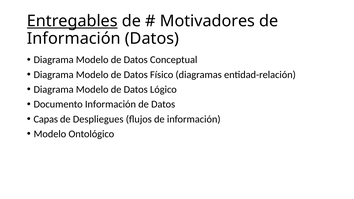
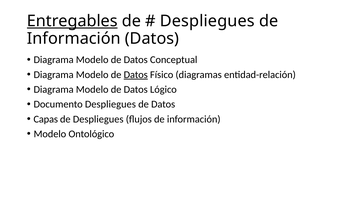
Motivadores: Motivadores -> Despliegues (207, 21)
Datos underline: none -> present (136, 75)
Documento Información: Información -> Despliegues (110, 104)
